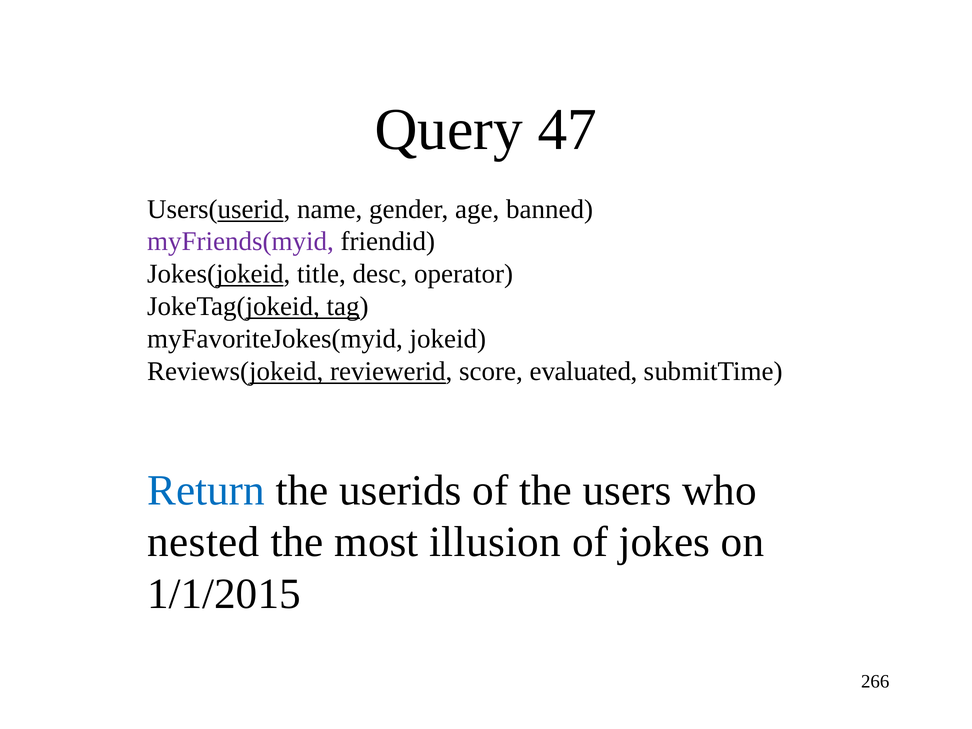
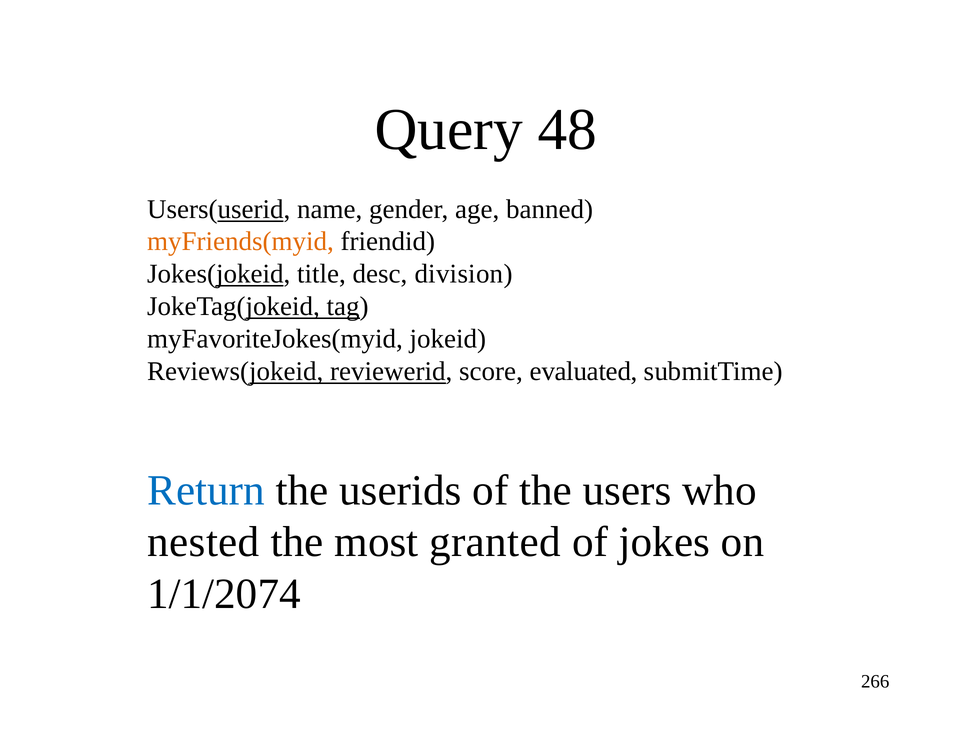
47: 47 -> 48 (567, 130)
myFriends(myid colour: purple -> orange (241, 242)
operator: operator -> division (464, 274)
illusion: illusion -> granted (495, 542)
1/1/2015: 1/1/2015 -> 1/1/2074 (224, 594)
